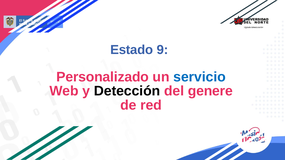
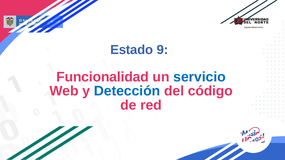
Personalizado: Personalizado -> Funcionalidad (103, 77)
Detección colour: black -> blue (127, 91)
genere: genere -> código (210, 91)
